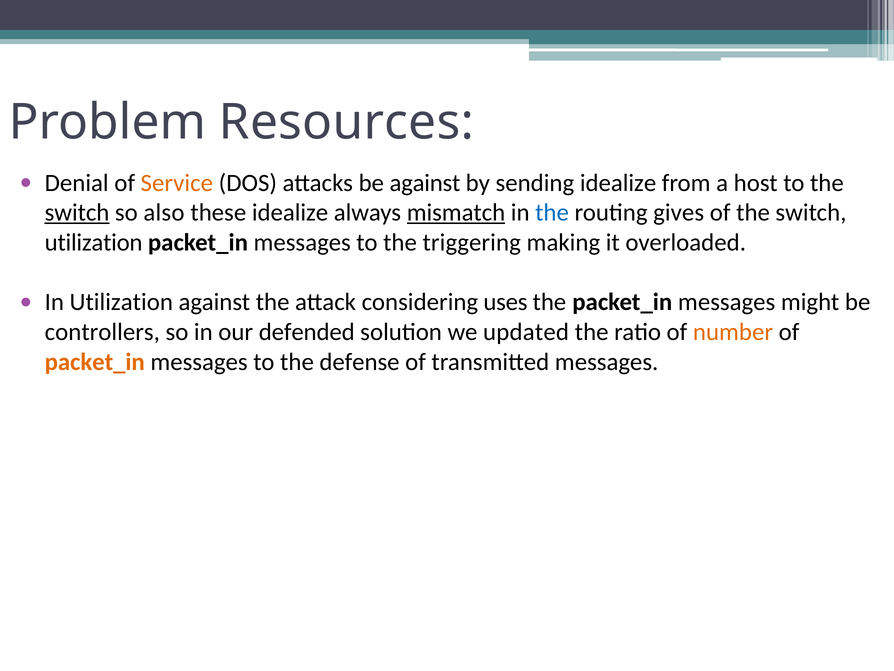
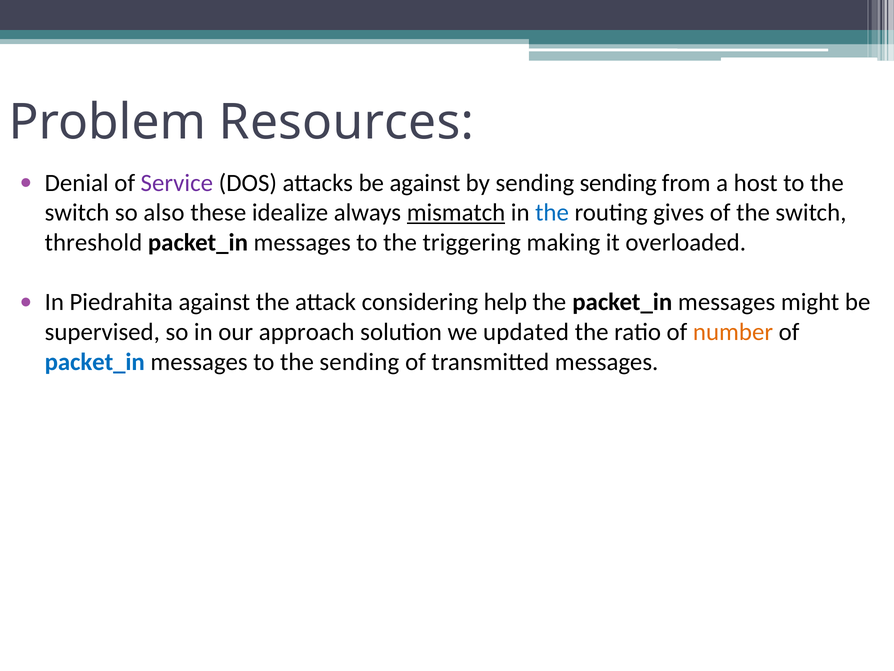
Service colour: orange -> purple (177, 183)
sending idealize: idealize -> sending (618, 183)
switch underline: present -> none (77, 213)
utilization: utilization -> threshold (93, 242)
In Utilization: Utilization -> Piedrahita (121, 302)
uses: uses -> help (505, 302)
controllers: controllers -> supervised (102, 332)
defended: defended -> approach (307, 332)
packet_in colour: orange -> blue (95, 362)
the defense: defense -> sending (359, 362)
